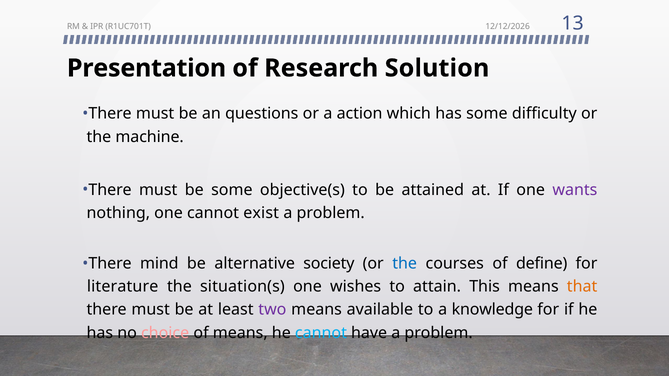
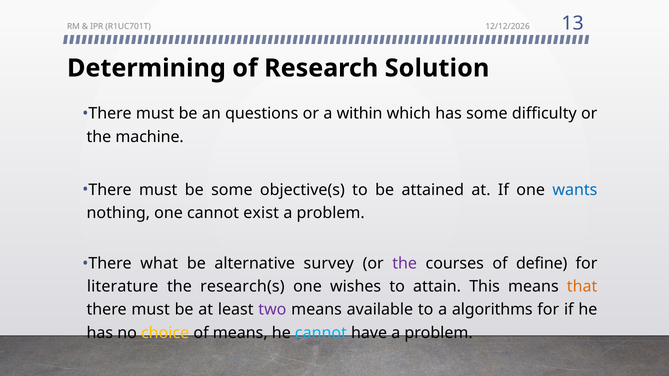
Presentation: Presentation -> Determining (146, 68)
action: action -> within (360, 114)
wants colour: purple -> blue (575, 190)
mind: mind -> what (159, 264)
society: society -> survey (329, 264)
the colour: blue -> purple (405, 264)
situation(s: situation(s -> research(s (242, 287)
knowledge: knowledge -> algorithms (492, 310)
choice colour: pink -> yellow (165, 333)
